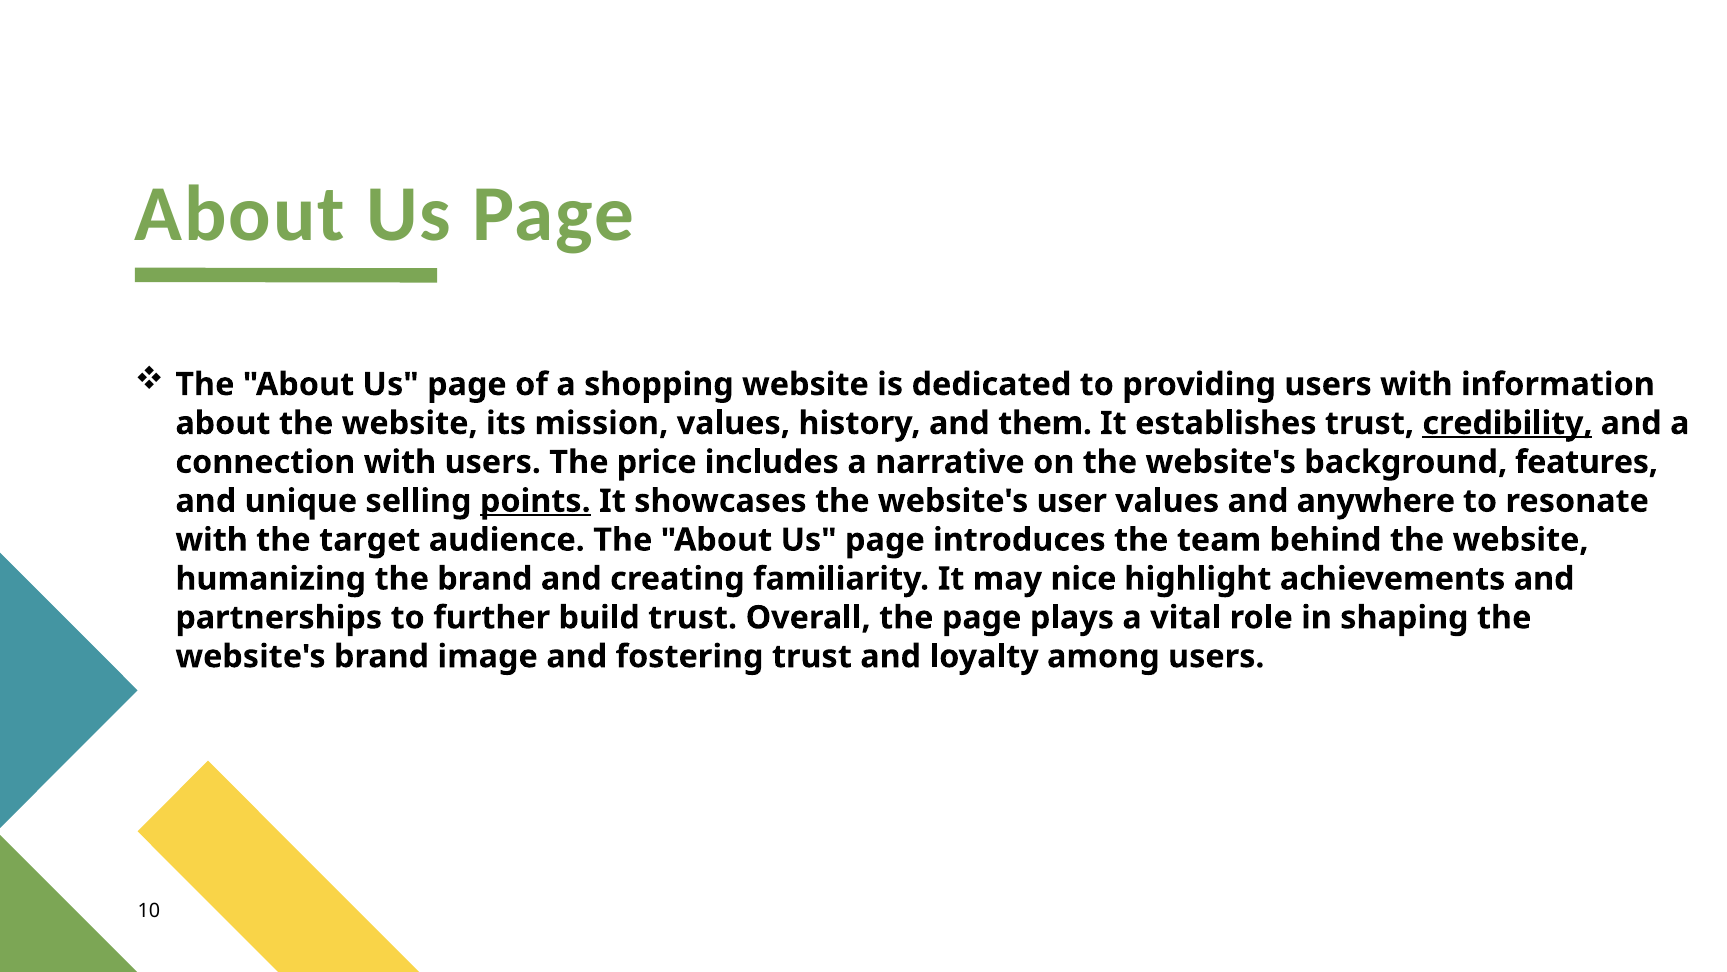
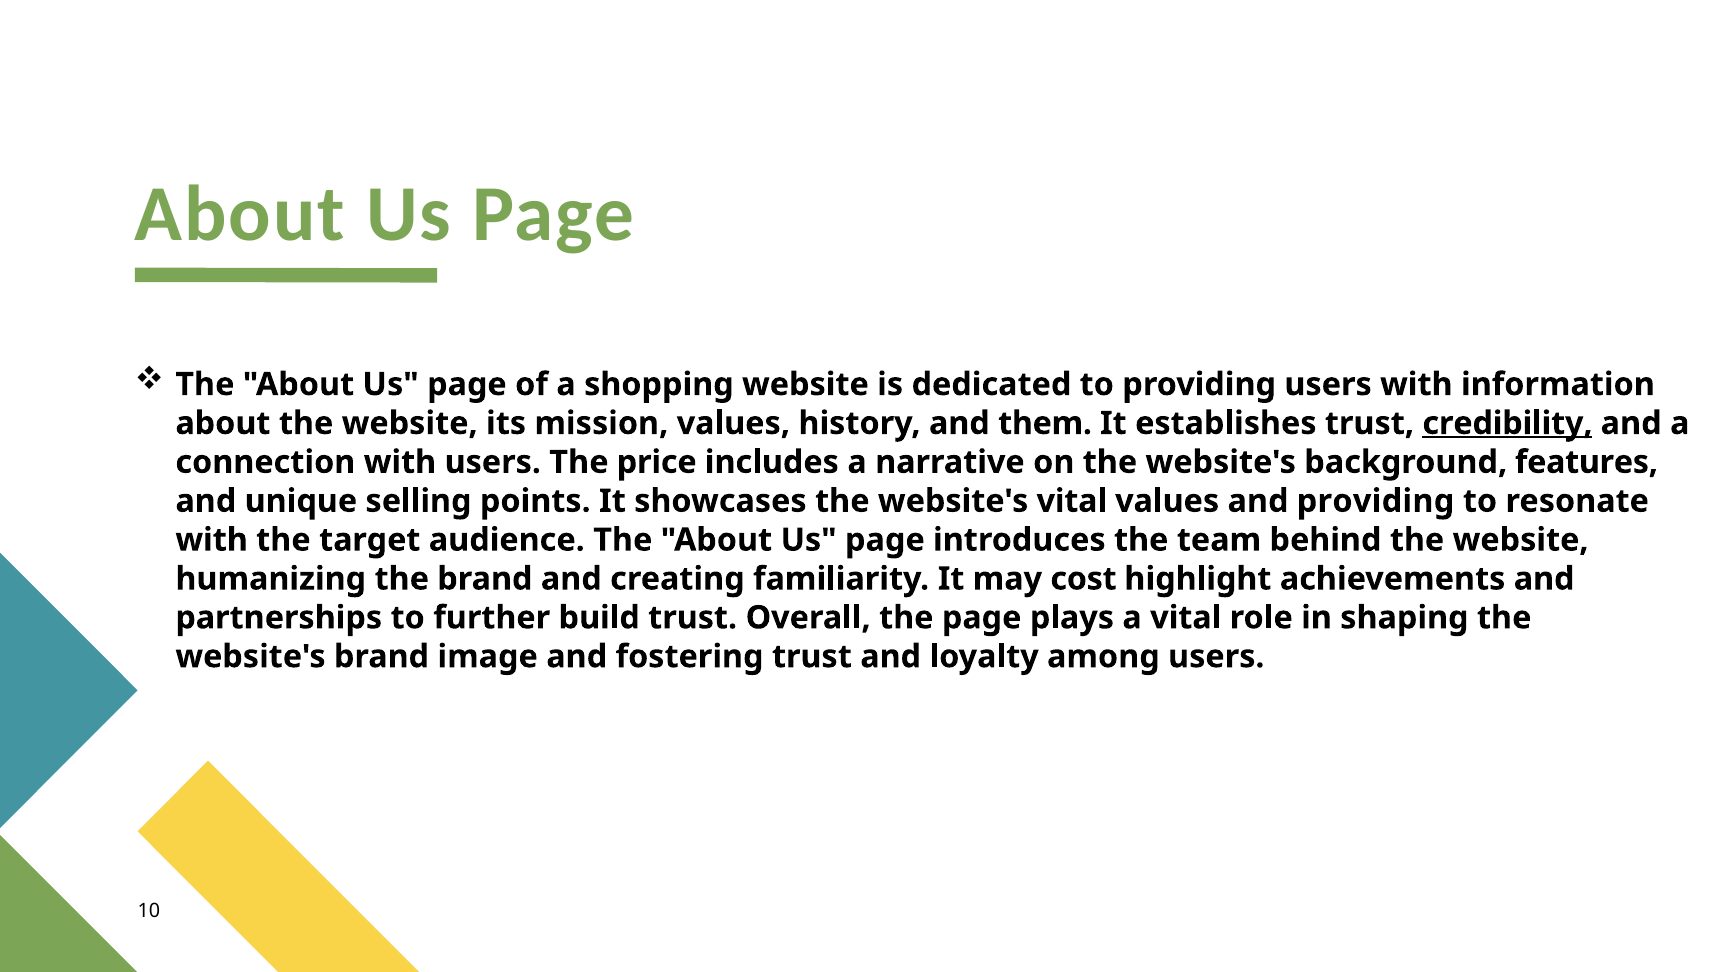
points underline: present -> none (535, 501)
website's user: user -> vital (1072, 501)
and anywhere: anywhere -> providing (1376, 501)
nice: nice -> cost (1084, 578)
